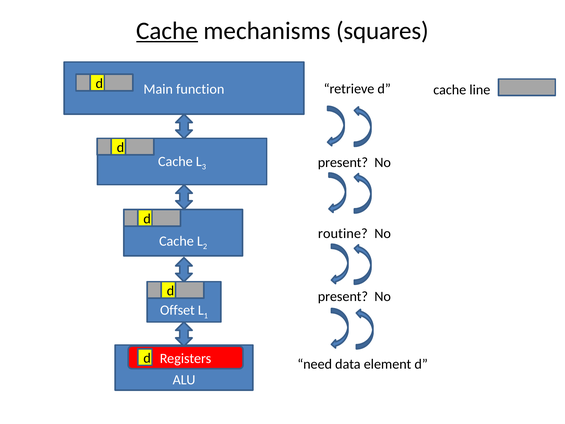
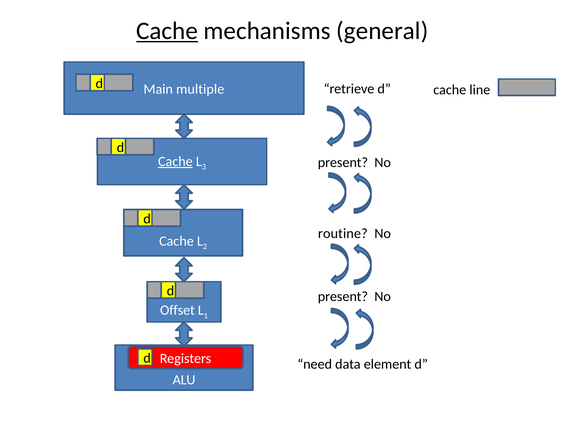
squares: squares -> general (382, 31)
function: function -> multiple (200, 89)
Cache underline: none -> present (175, 161)
